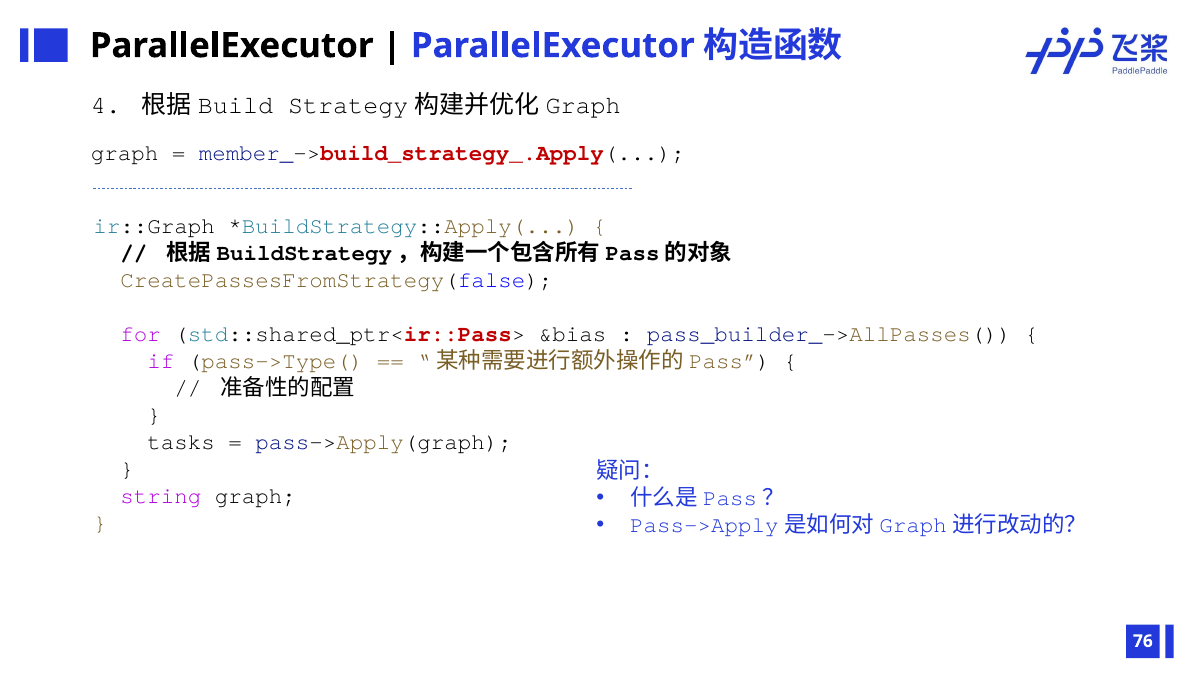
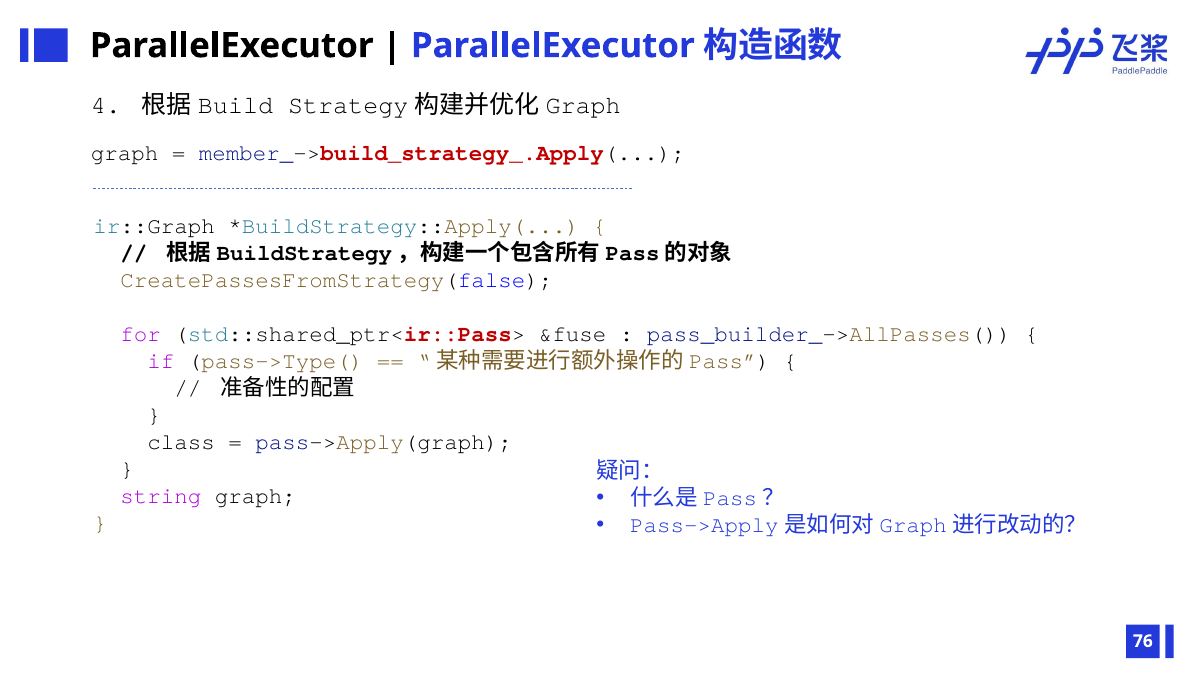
&bias: &bias -> &fuse (573, 334)
tasks: tasks -> class (181, 442)
